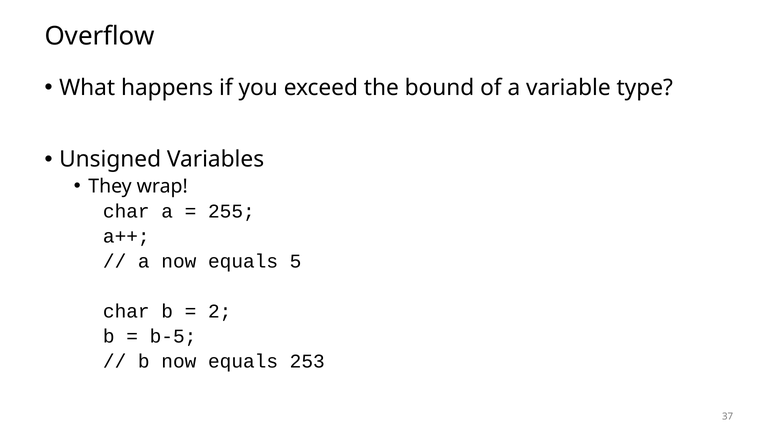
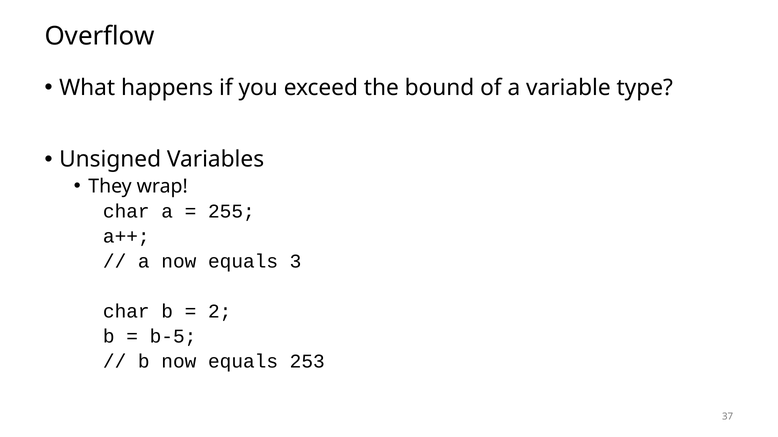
5: 5 -> 3 (296, 262)
